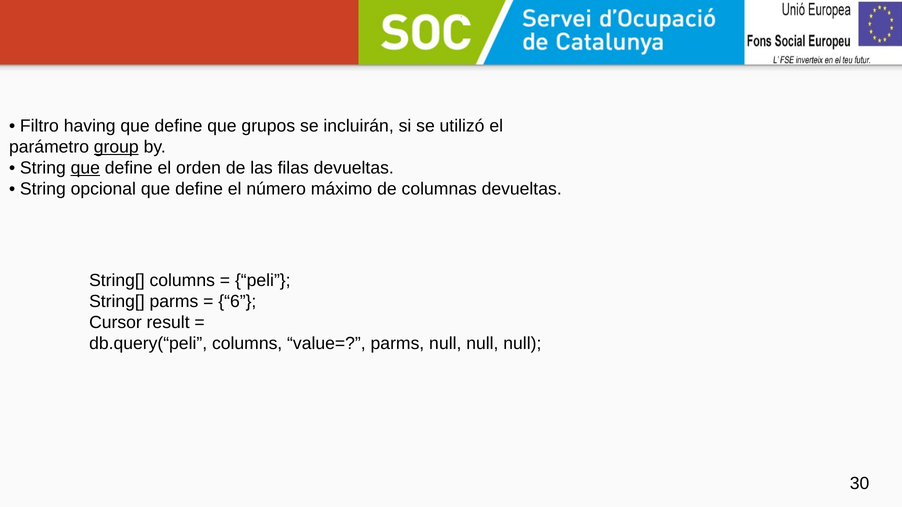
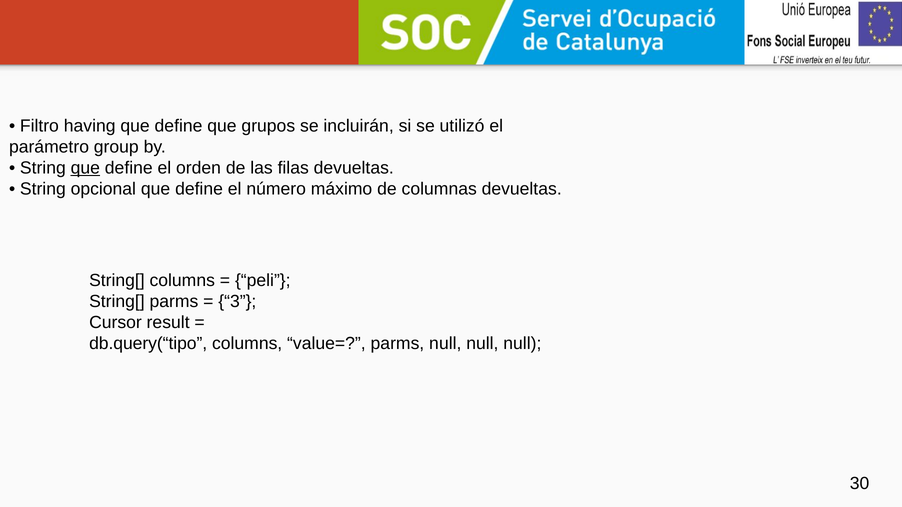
group underline: present -> none (116, 147)
6: 6 -> 3 (237, 302)
db.query(“peli: db.query(“peli -> db.query(“tipo (148, 344)
